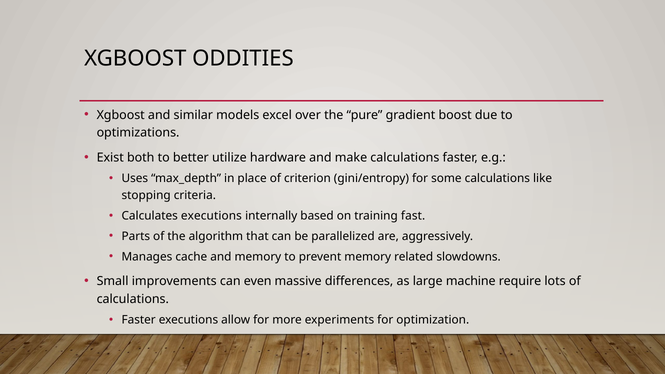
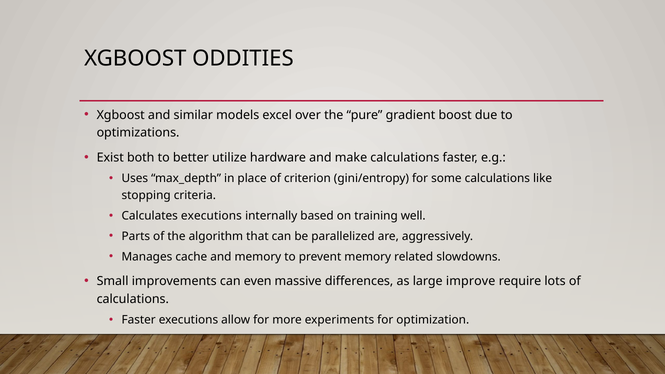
fast: fast -> well (413, 216)
machine: machine -> improve (471, 281)
